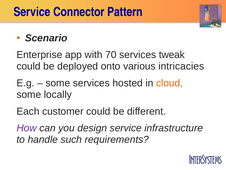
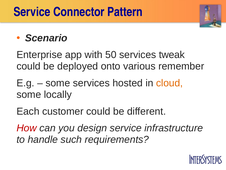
70: 70 -> 50 (111, 55)
intricacies: intricacies -> remember (181, 66)
How colour: purple -> red (27, 128)
